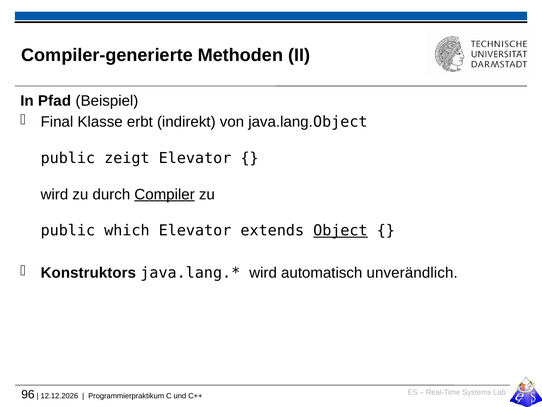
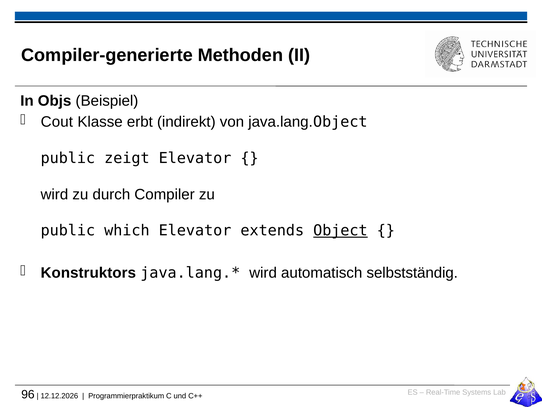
Pfad: Pfad -> Objs (55, 101)
Final: Final -> Cout (57, 122)
Compiler underline: present -> none (165, 194)
unverändlich: unverändlich -> selbstständig (412, 272)
